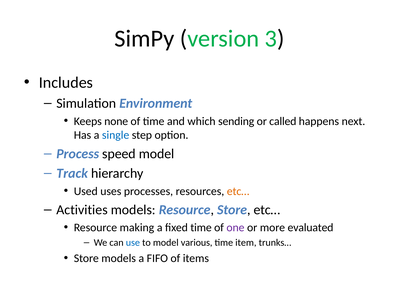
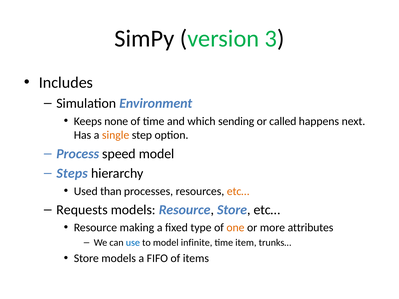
single colour: blue -> orange (116, 135)
Track: Track -> Steps (72, 174)
uses: uses -> than (111, 191)
Activities: Activities -> Requests (82, 210)
fixed time: time -> type (201, 228)
one colour: purple -> orange (235, 228)
evaluated: evaluated -> attributes (310, 228)
various: various -> infinite (197, 243)
